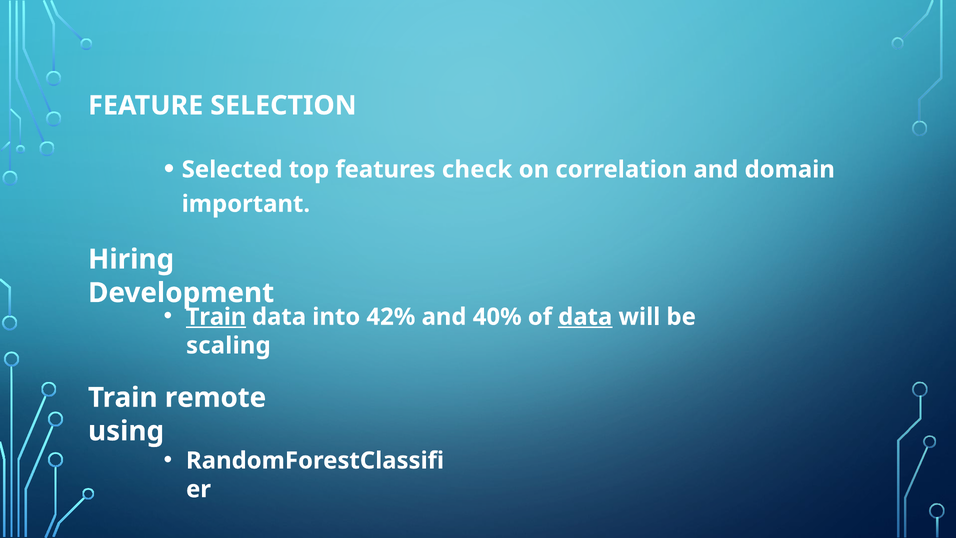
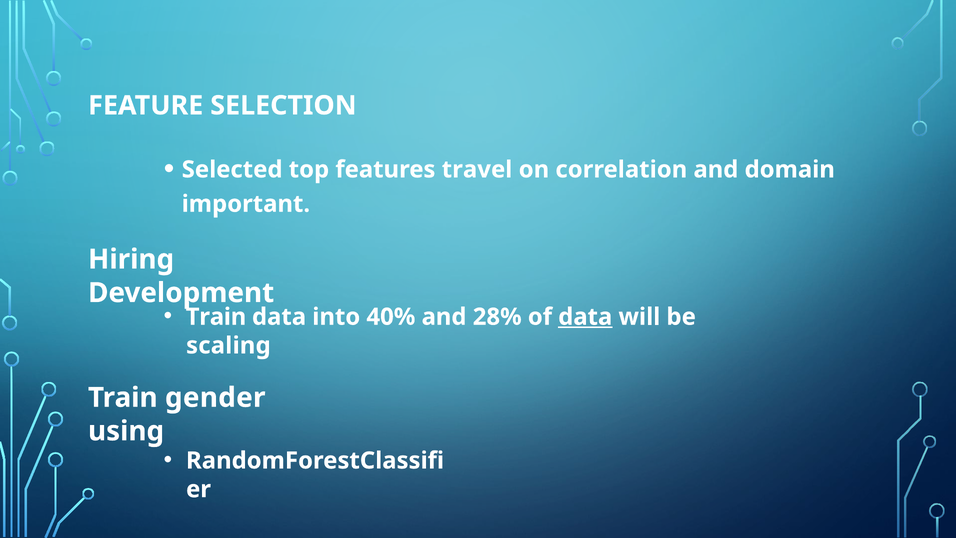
check: check -> travel (477, 169)
Train underline: present -> none (216, 317)
42%: 42% -> 40% (391, 317)
40%: 40% -> 28% (497, 317)
remote: remote -> gender (215, 397)
